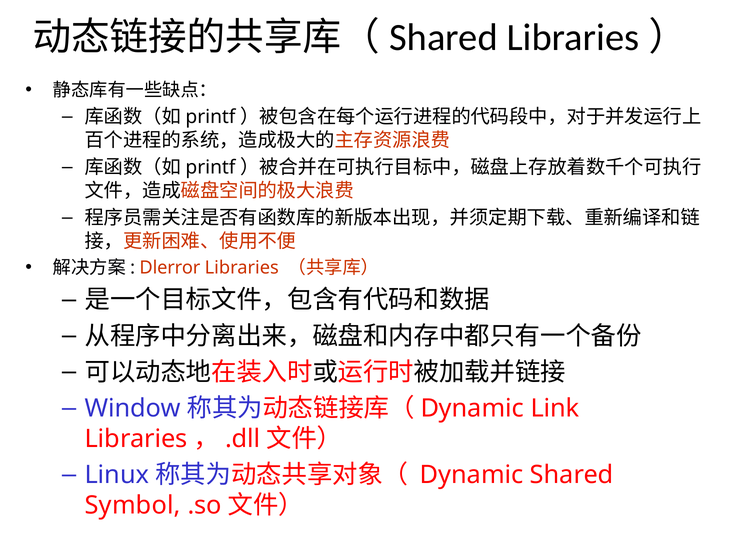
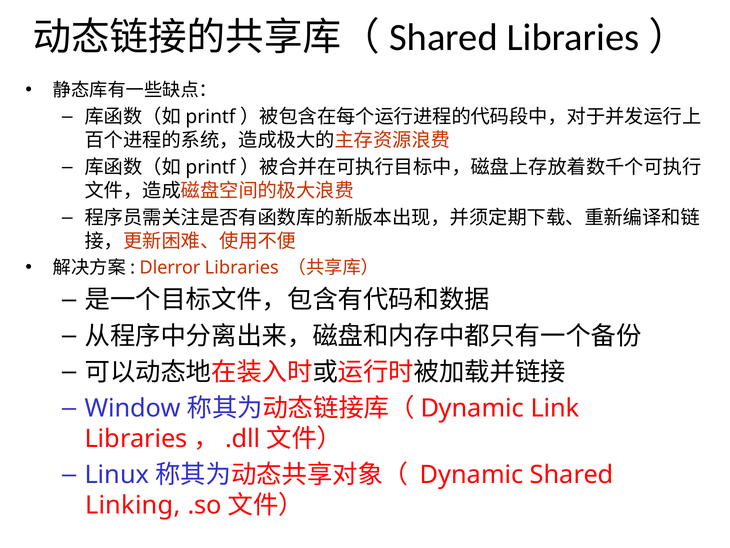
Symbol: Symbol -> Linking (133, 505)
